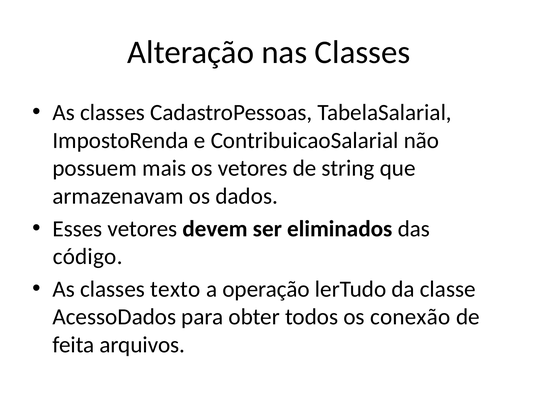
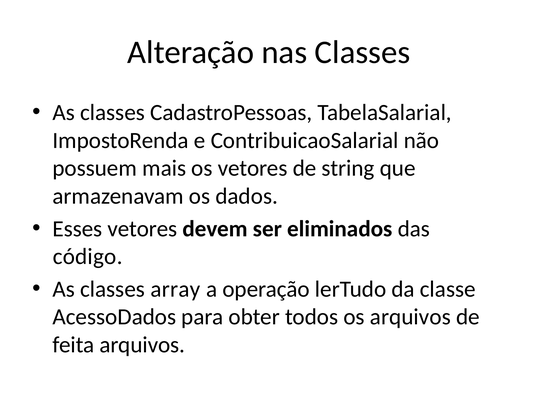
texto: texto -> array (175, 289)
os conexão: conexão -> arquivos (410, 317)
